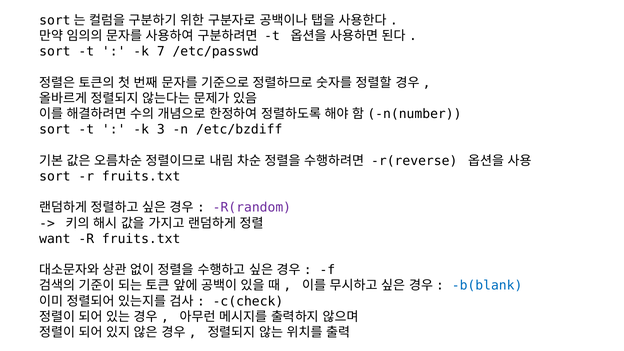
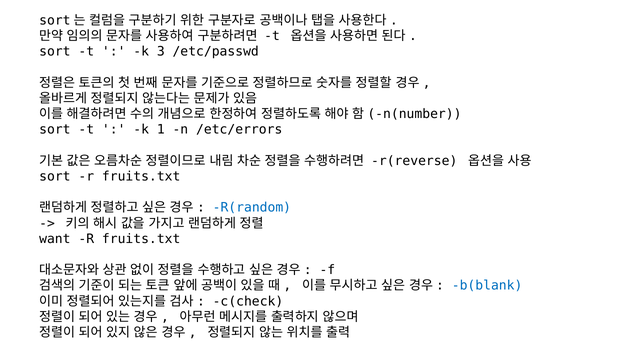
7: 7 -> 3 (161, 52)
3: 3 -> 1 (161, 130)
/etc/bzdiff: /etc/bzdiff -> /etc/errors (239, 130)
R(random colour: purple -> blue (252, 208)
